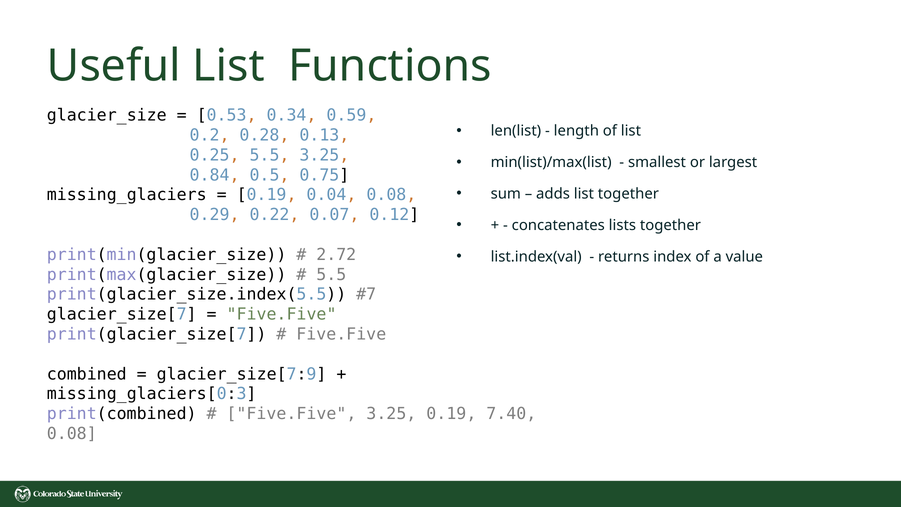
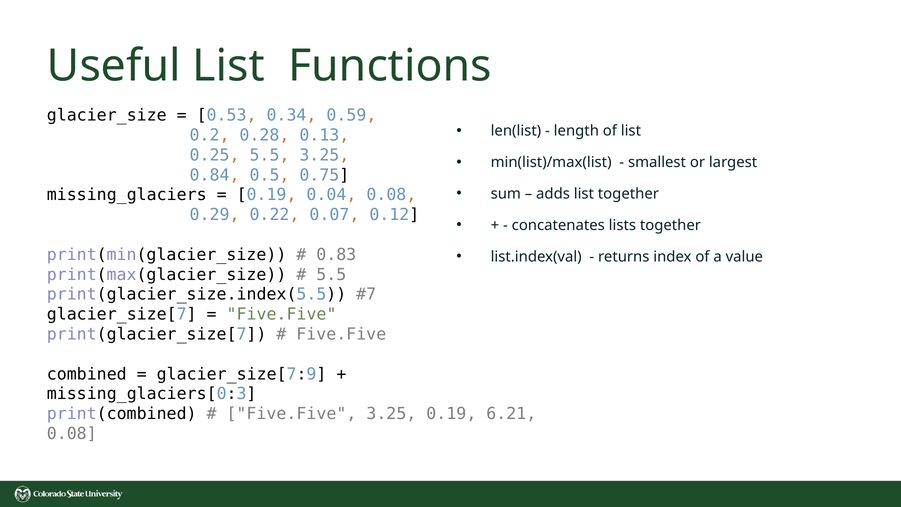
2.72: 2.72 -> 0.83 (336, 255)
7.40: 7.40 -> 6.21 (511, 414)
